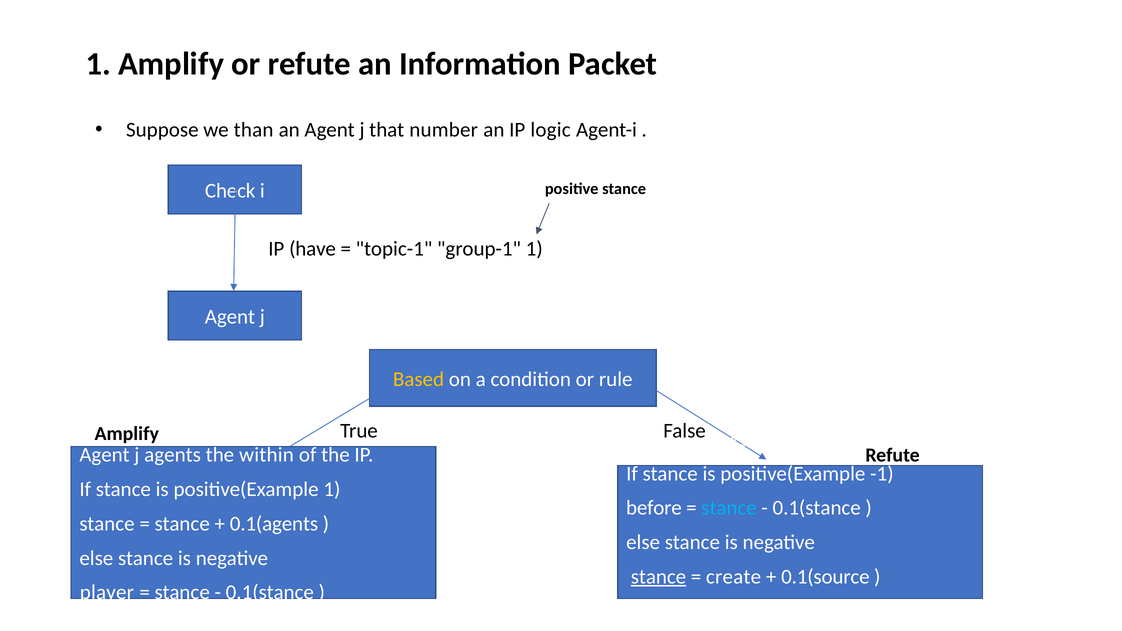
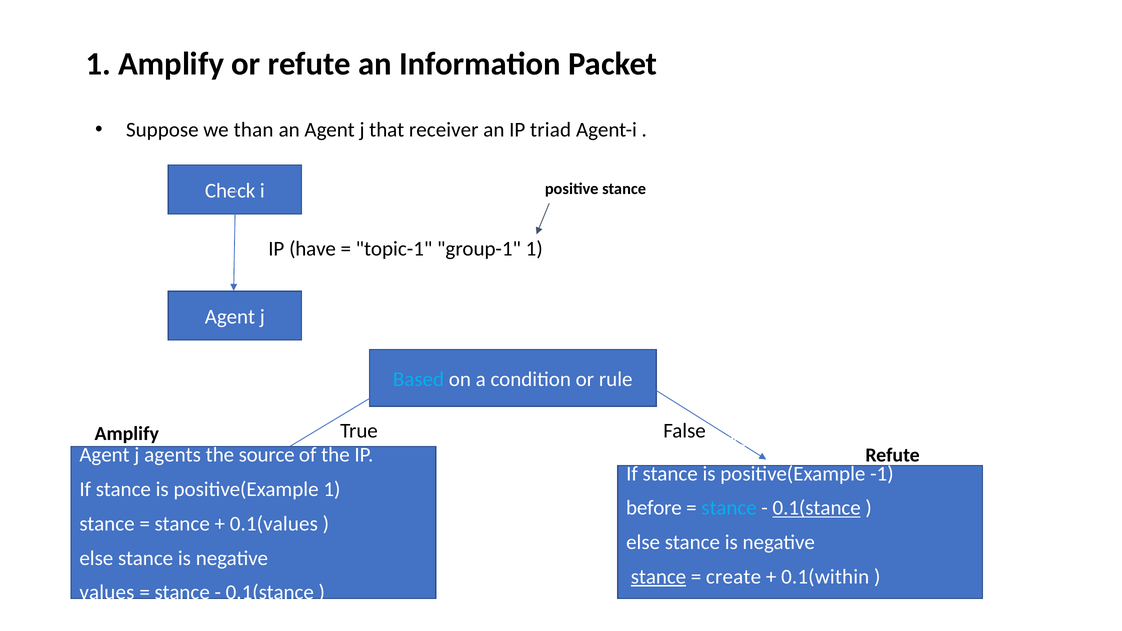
number: number -> receiver (444, 130)
logic: logic -> triad (551, 130)
Based colour: yellow -> light blue (419, 379)
within: within -> source (267, 455)
0.1(stance underline: none -> present (817, 508)
0.1(agents: 0.1(agents -> 0.1(values (274, 524)
0.1(source: 0.1(source -> 0.1(within (825, 577)
player: player -> values (107, 593)
